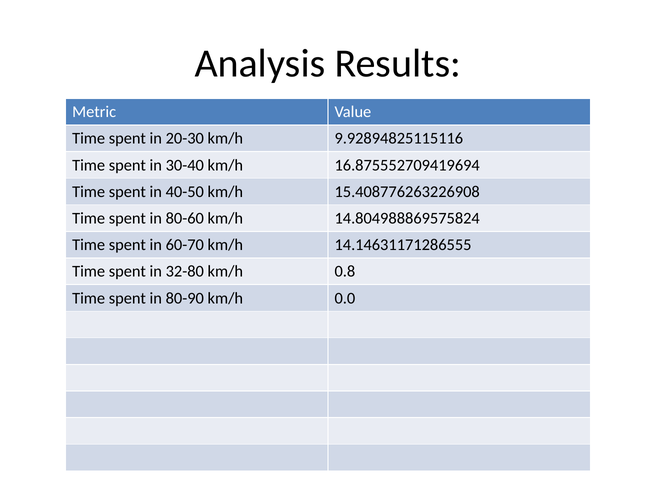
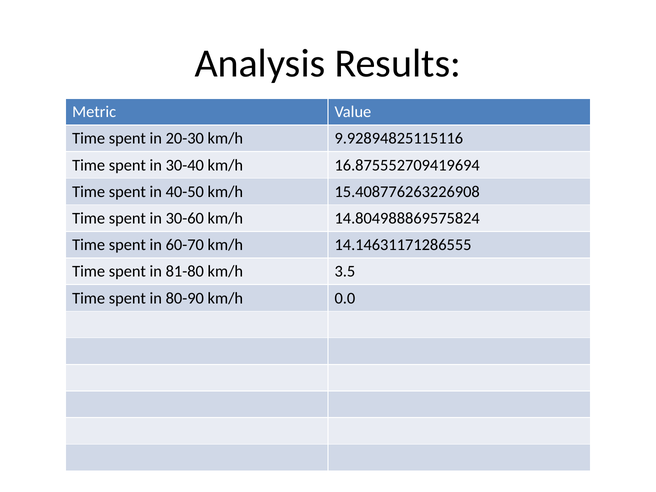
80-60: 80-60 -> 30-60 (185, 218)
32-80: 32-80 -> 81-80 (185, 272)
0.8: 0.8 -> 3.5 (345, 272)
